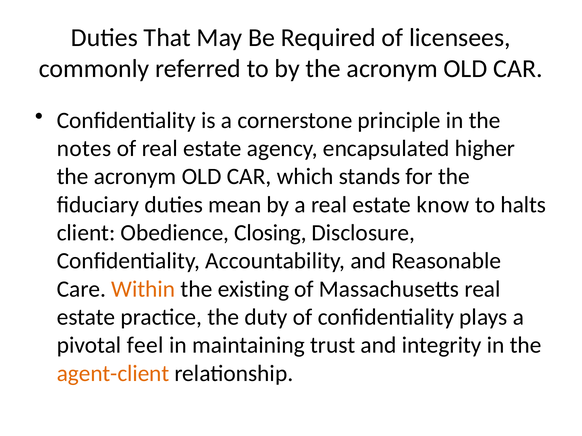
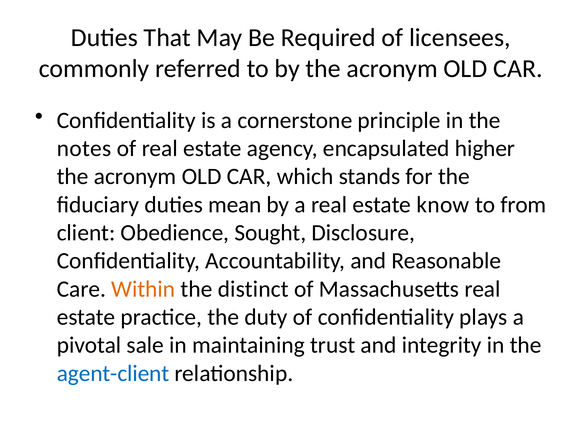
halts: halts -> from (523, 205)
Closing: Closing -> Sought (270, 233)
existing: existing -> distinct (253, 289)
feel: feel -> sale (145, 346)
agent-client colour: orange -> blue (113, 374)
